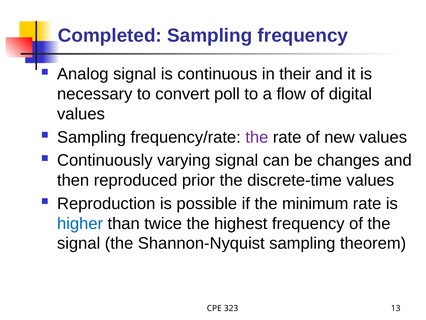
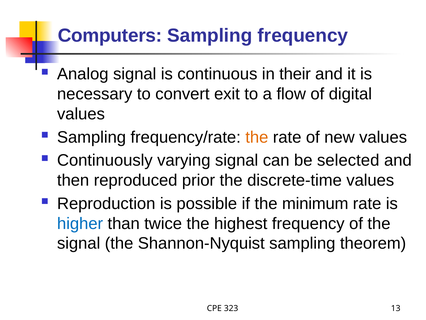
Completed: Completed -> Computers (110, 36)
poll: poll -> exit (227, 94)
the colour: purple -> orange (257, 137)
changes: changes -> selected (348, 160)
